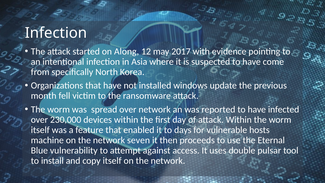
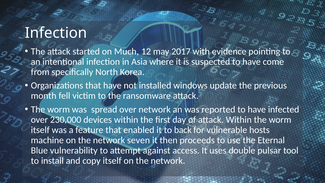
Along: Along -> Much (127, 51)
days: days -> back (183, 130)
